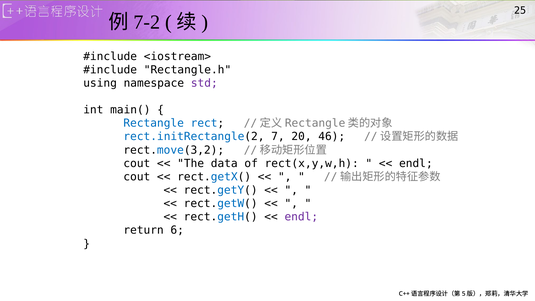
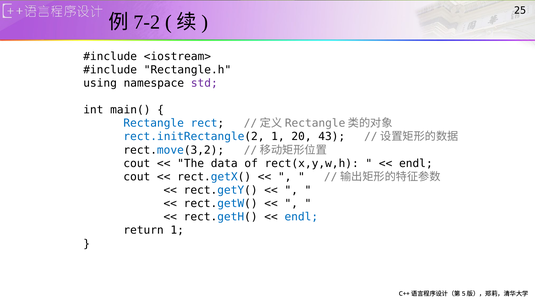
rect.initRectangle(2 7: 7 -> 1 (278, 137)
46: 46 -> 43 (332, 137)
endl colour: purple -> blue (301, 217)
return 6: 6 -> 1 (177, 230)
